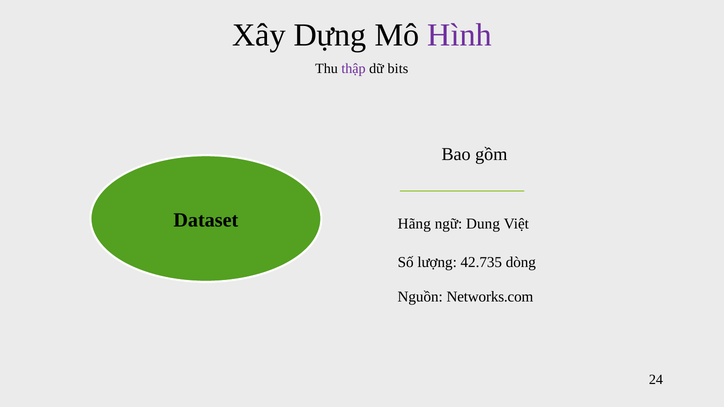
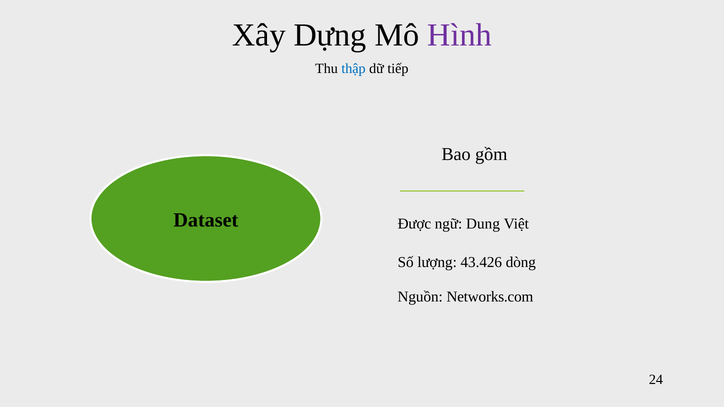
thập colour: purple -> blue (354, 68)
bits: bits -> tiếp (398, 68)
Hãng: Hãng -> Được (414, 224)
42.735: 42.735 -> 43.426 (481, 262)
